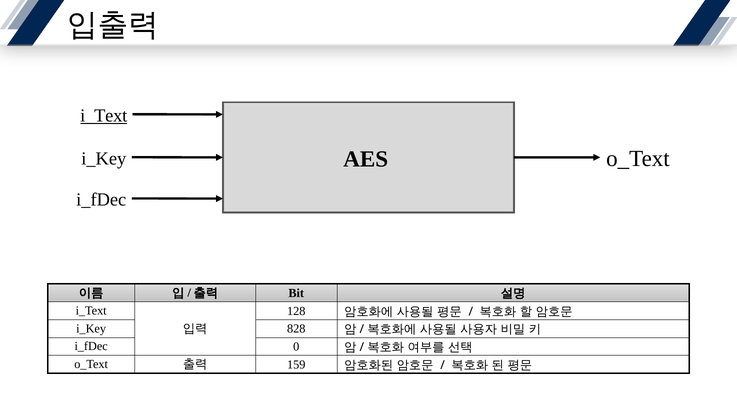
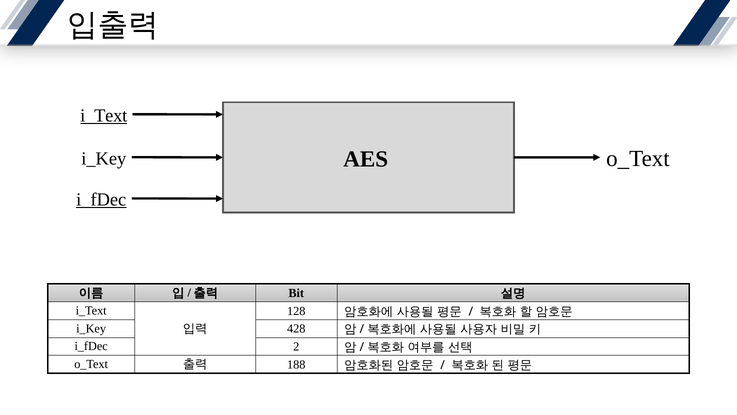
i_fDec underline: none -> present (101, 199)
828: 828 -> 428 (296, 328)
0: 0 -> 2 (296, 346)
159: 159 -> 188 (296, 364)
